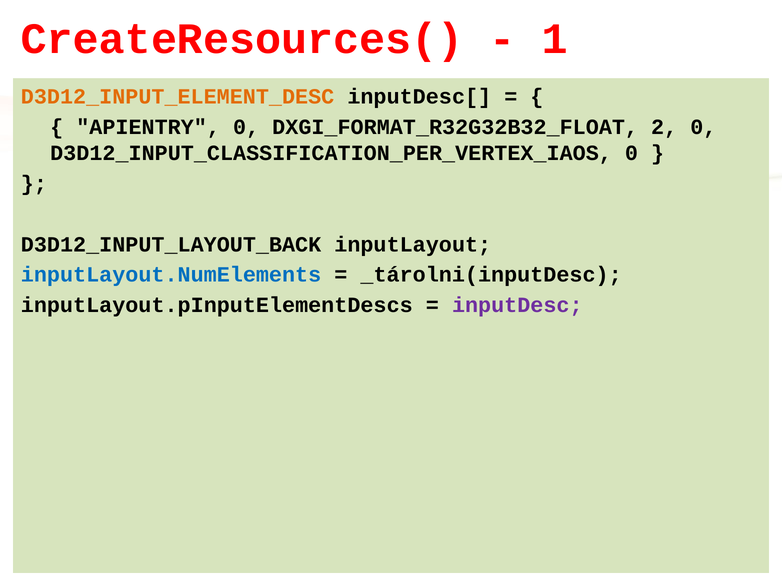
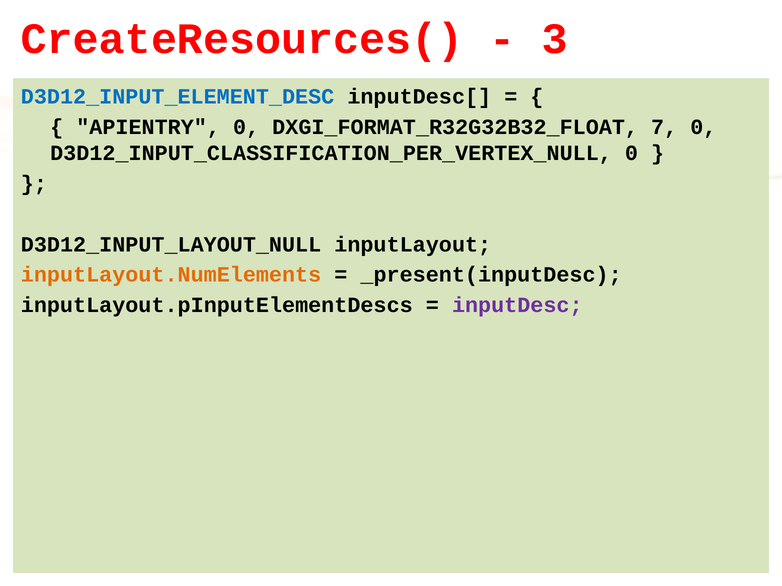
1: 1 -> 3 (555, 39)
D3D12_INPUT_ELEMENT_DESC colour: orange -> blue (178, 97)
2: 2 -> 7 (664, 127)
D3D12_INPUT_CLASSIFICATION_PER_VERTEX_IAOS: D3D12_INPUT_CLASSIFICATION_PER_VERTEX_IAOS -> D3D12_INPUT_CLASSIFICATION_PER_VERTEX_NULL (331, 153)
D3D12_INPUT_LAYOUT_BACK: D3D12_INPUT_LAYOUT_BACK -> D3D12_INPUT_LAYOUT_NULL (171, 245)
inputLayout.NumElements colour: blue -> orange (171, 275)
_tárolni(inputDesc: _tárolni(inputDesc -> _present(inputDesc (491, 275)
